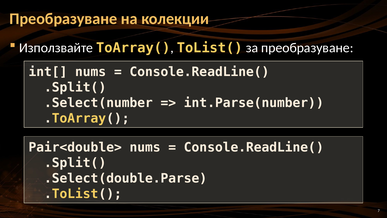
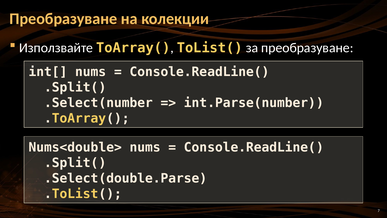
Pair<double>: Pair<double> -> Nums<double> (75, 147)
